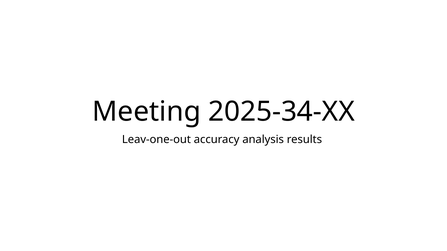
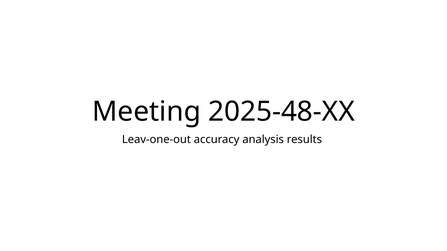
2025-34-XX: 2025-34-XX -> 2025-48-XX (281, 112)
